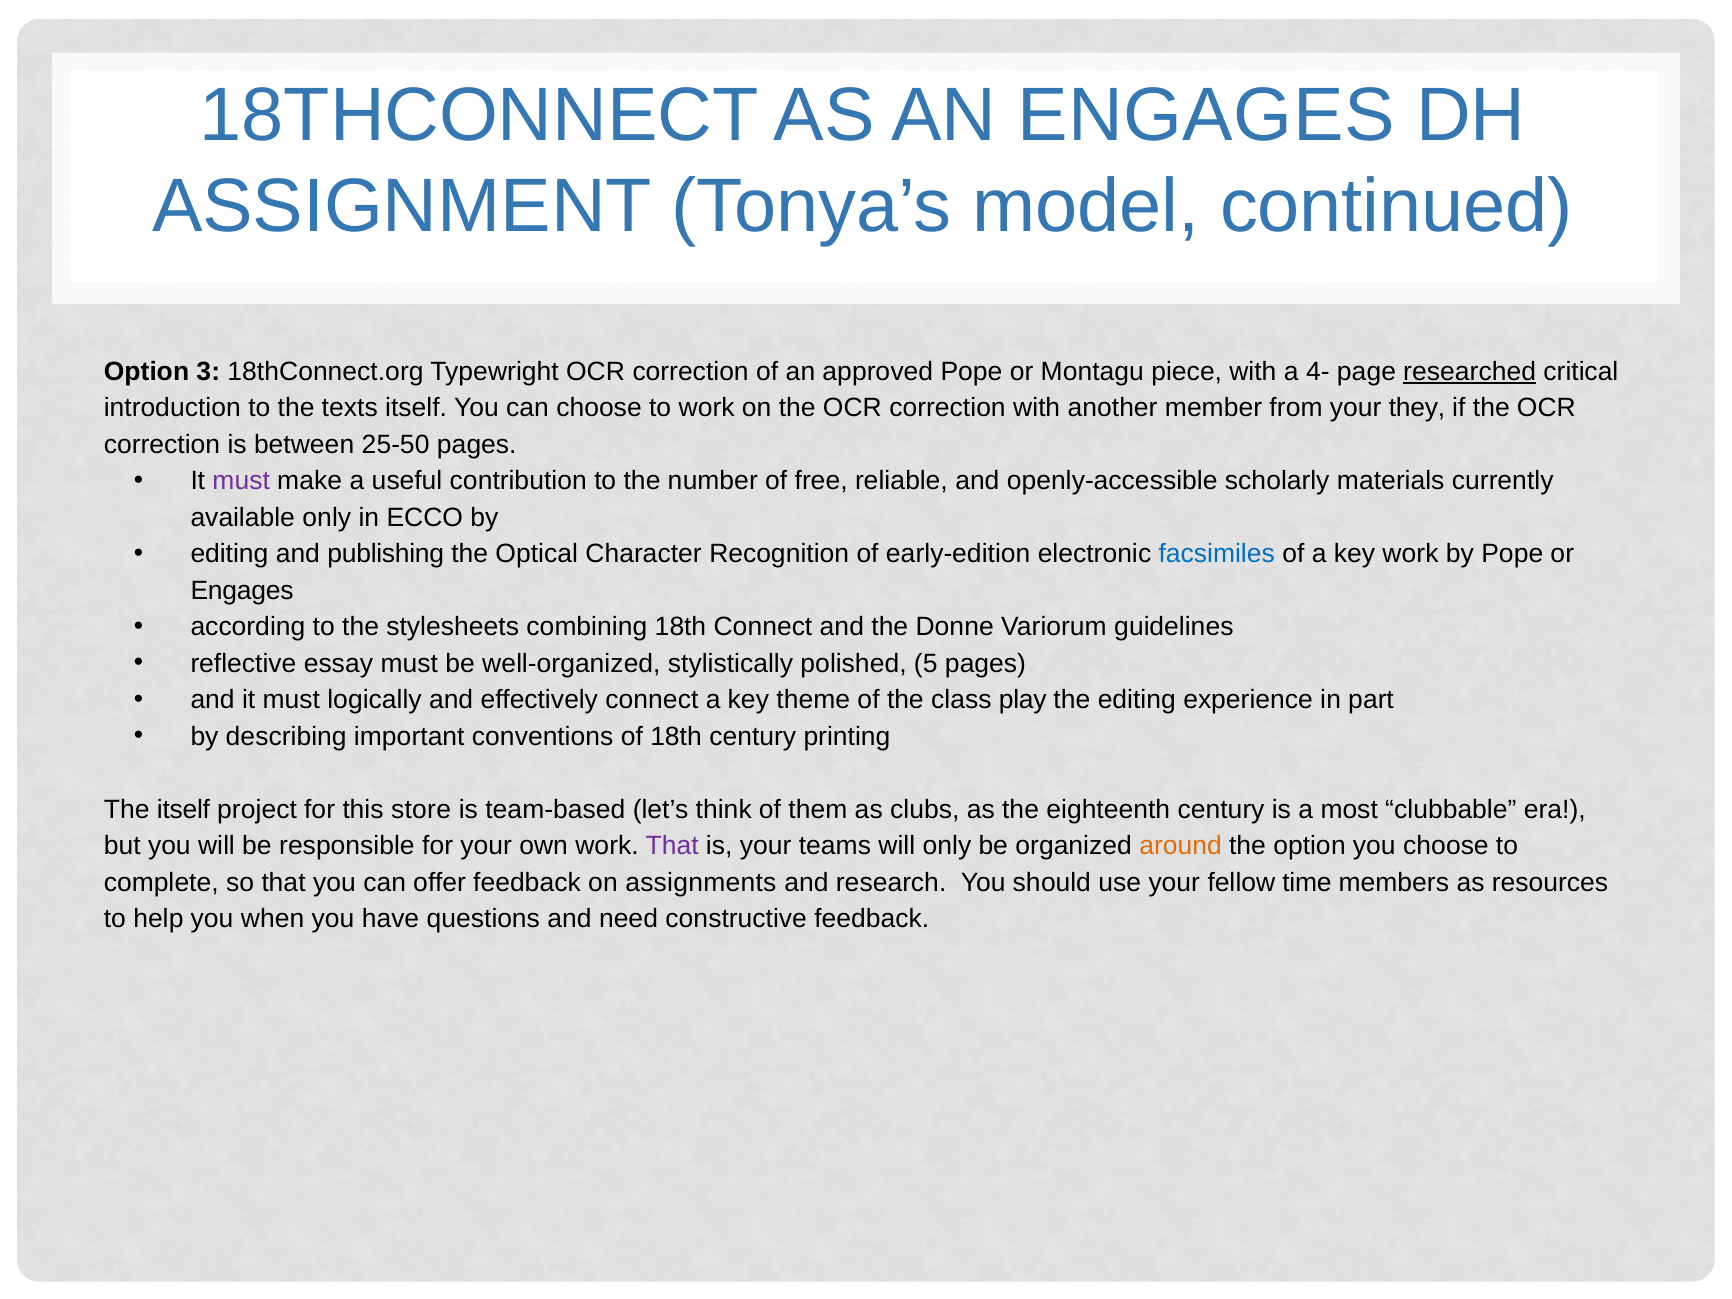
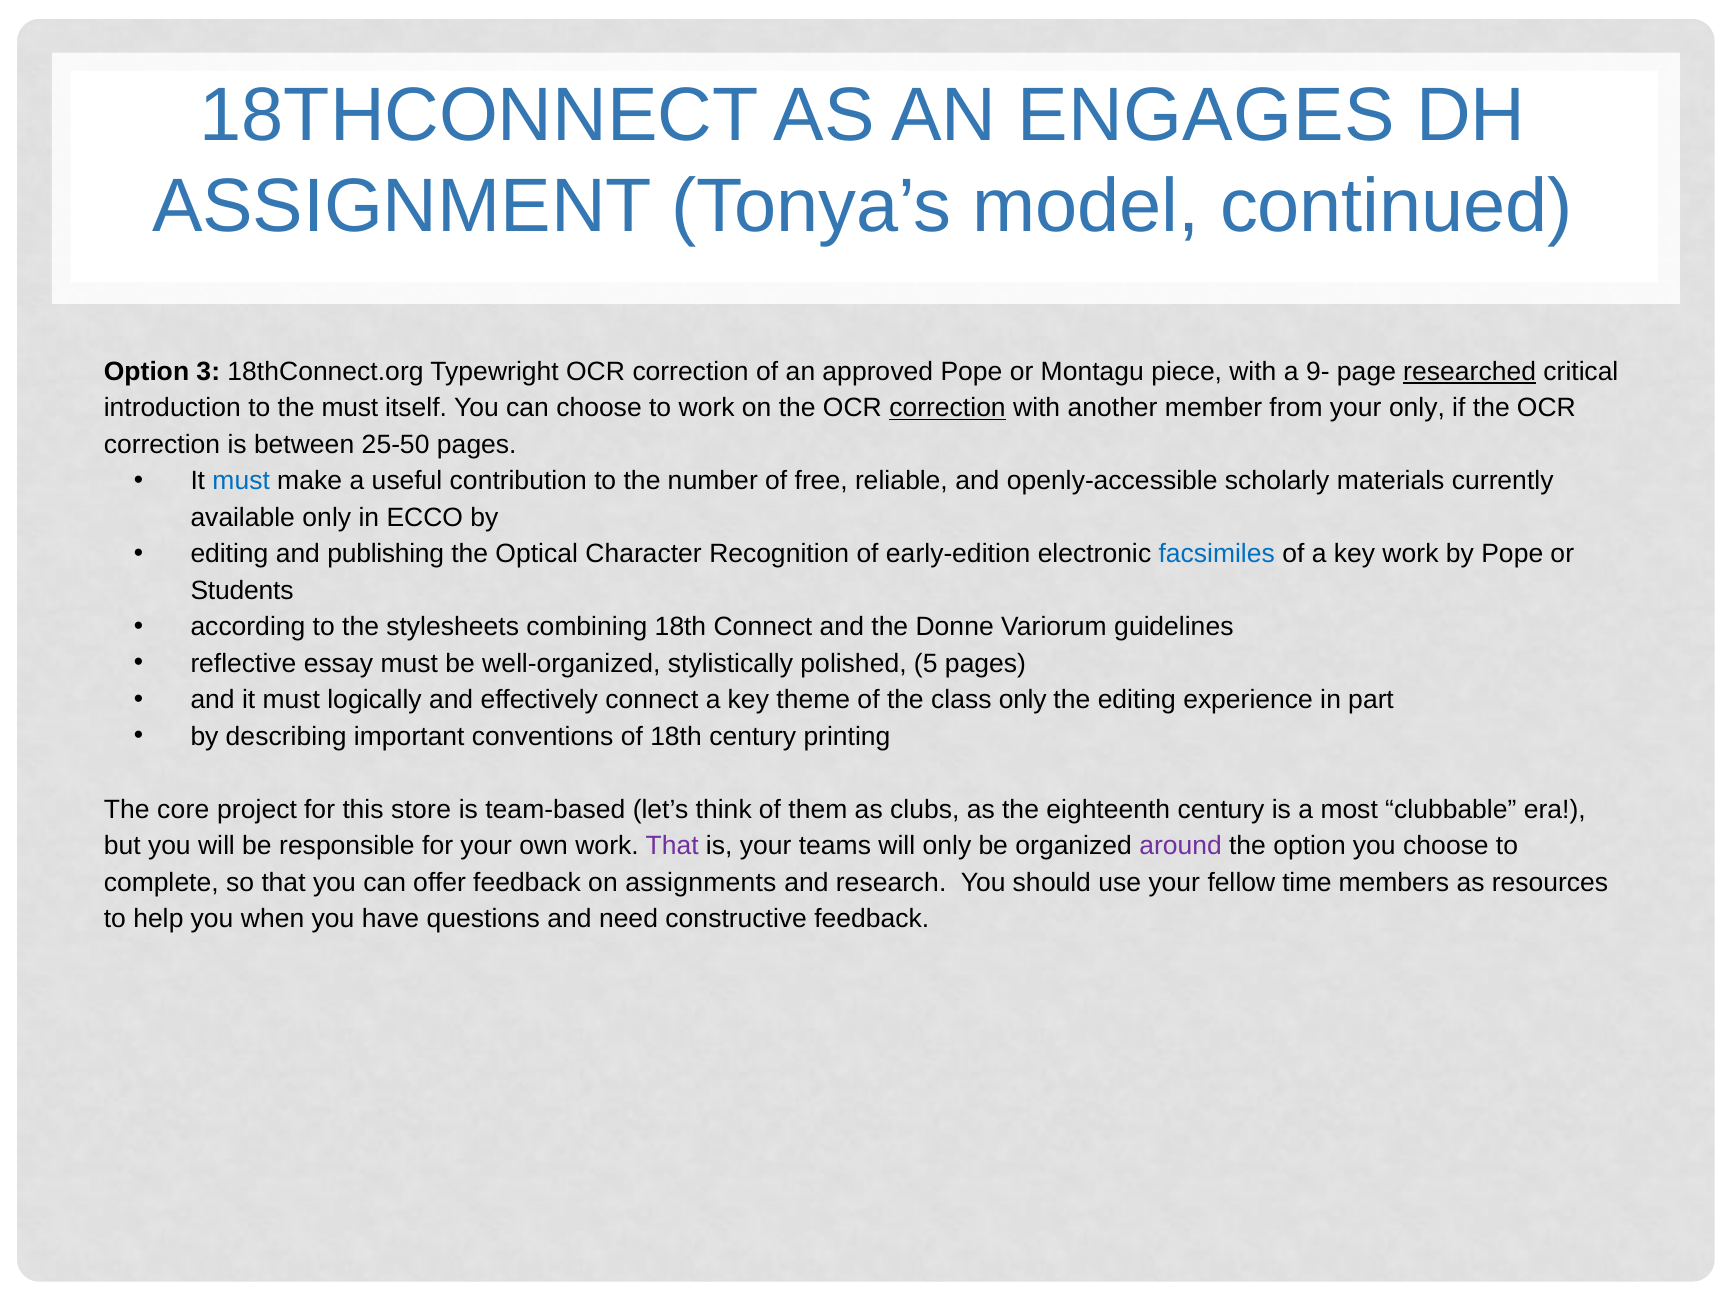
4-: 4- -> 9- (1318, 372)
the texts: texts -> must (350, 408)
correction underline: none -> present (948, 408)
your they: they -> only (1417, 408)
must colour: purple -> blue (241, 481)
Engages: Engages -> Students (242, 591)
class play: play -> only (1023, 700)
The itself: itself -> core (183, 809)
around colour: orange -> purple (1181, 846)
